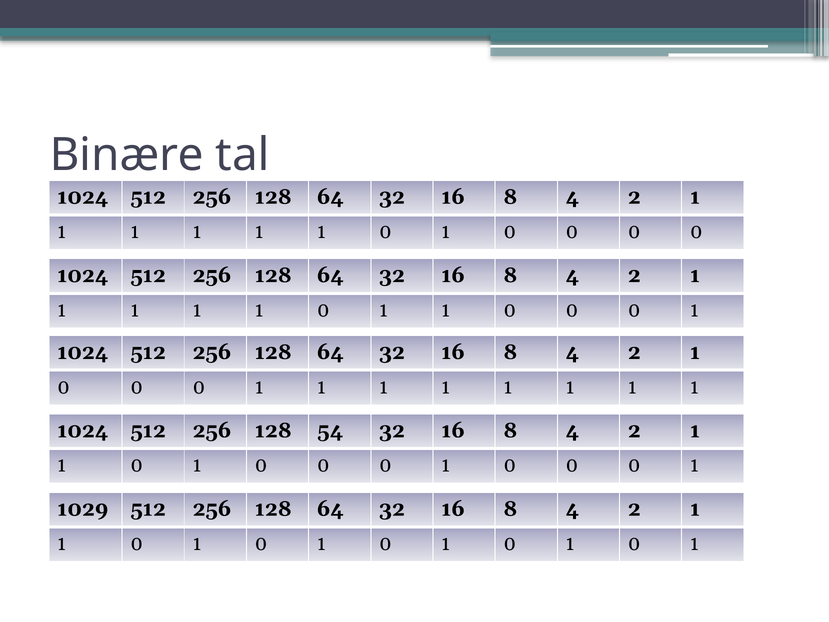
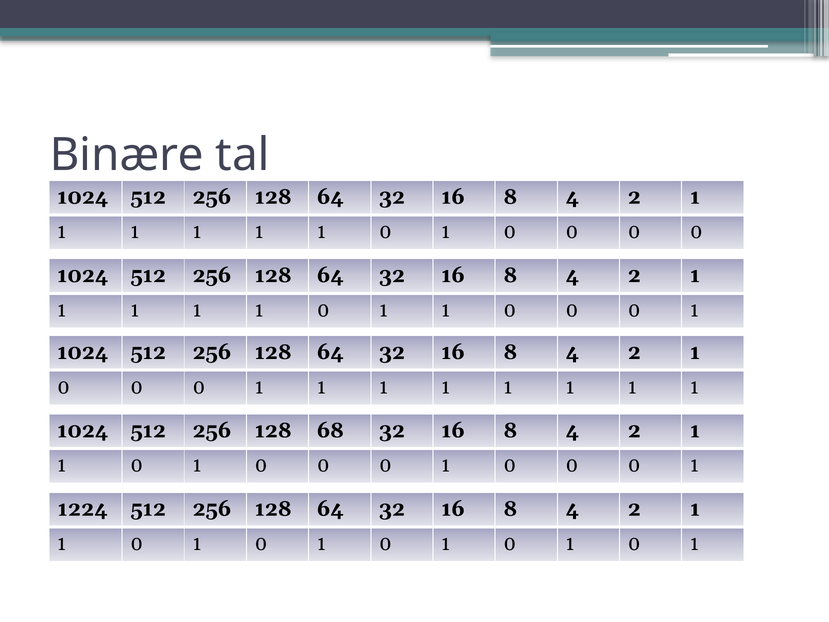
54: 54 -> 68 (330, 430)
1029: 1029 -> 1224 (83, 509)
